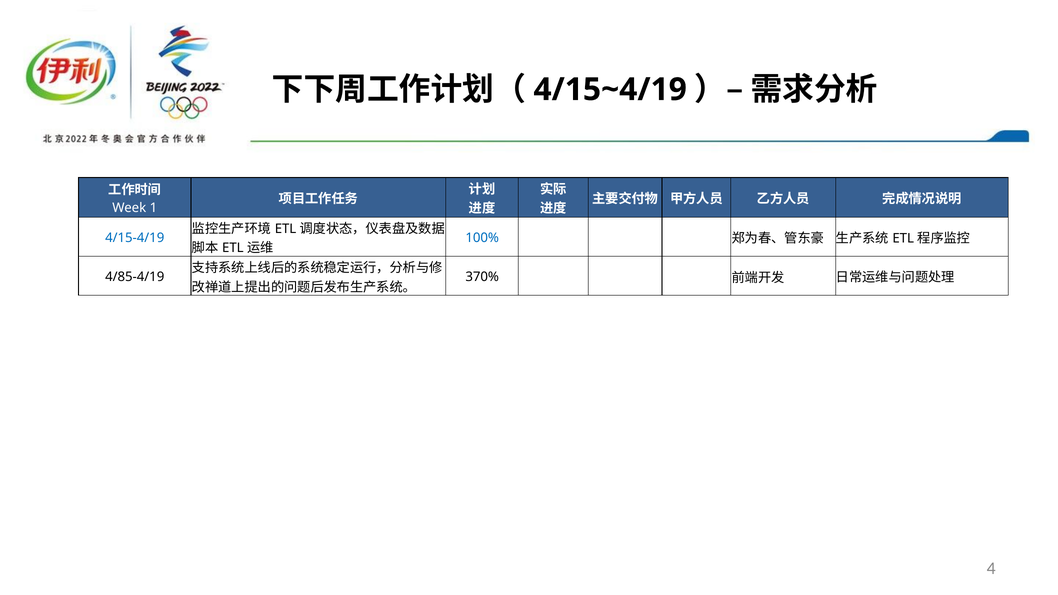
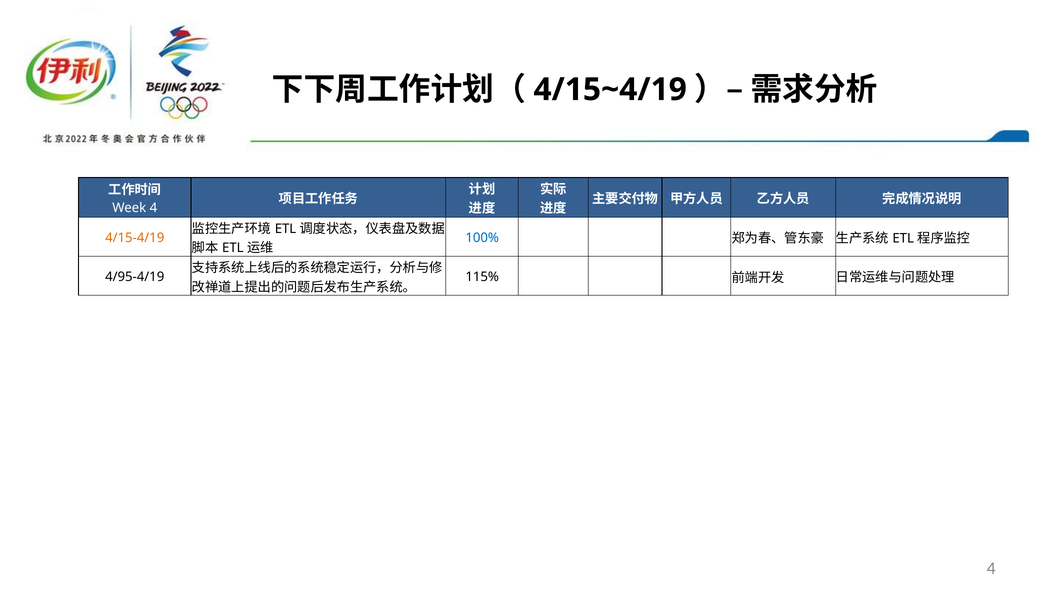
Week 1: 1 -> 4 (153, 208)
4/15-4/19 colour: blue -> orange (135, 238)
4/85-4/19: 4/85-4/19 -> 4/95-4/19 (135, 277)
370%: 370% -> 115% (482, 277)
